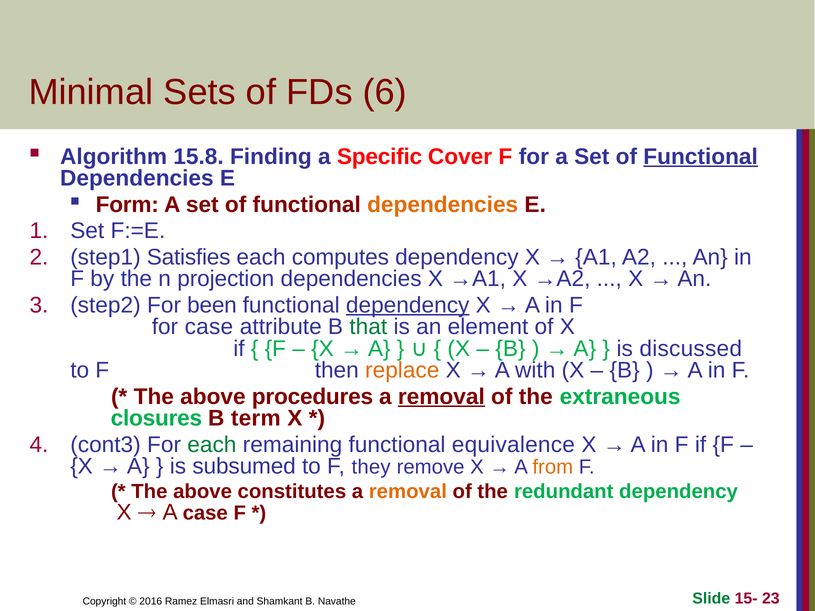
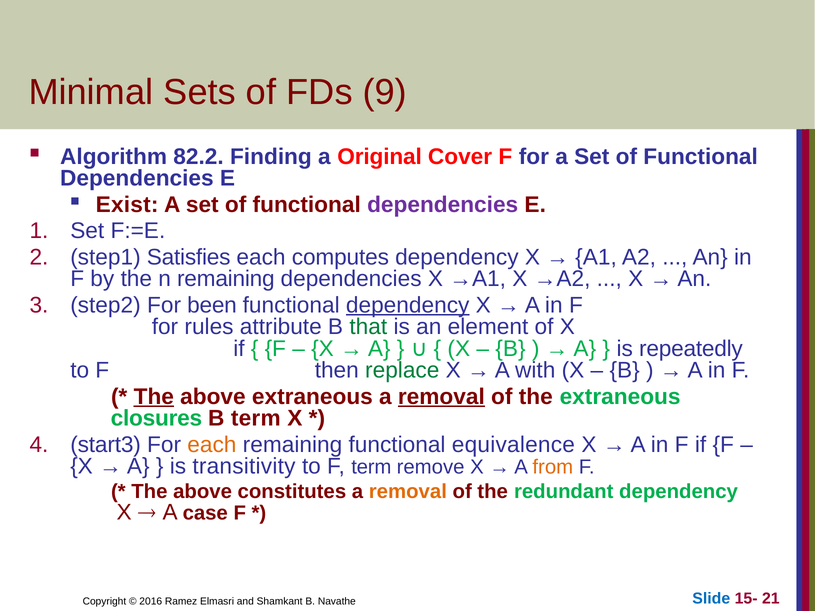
6: 6 -> 9 (385, 92)
15.8: 15.8 -> 82.2 (198, 157)
Specific: Specific -> Original (380, 157)
Functional underline: present -> none (701, 157)
Form: Form -> Exist (127, 205)
dependencies colour: orange -> purple (443, 205)
n projection: projection -> remaining (226, 279)
for case: case -> rules (209, 327)
discussed: discussed -> repeatedly (691, 349)
replace colour: orange -> green (402, 371)
The underline: none -> present (154, 397)
above procedures: procedures -> extraneous (312, 397)
cont3: cont3 -> start3 (106, 445)
each colour: green -> orange (212, 445)
subsumed: subsumed -> transitivity (244, 467)
F they: they -> term (371, 467)
Slide colour: green -> blue (711, 599)
23: 23 -> 21 (771, 599)
